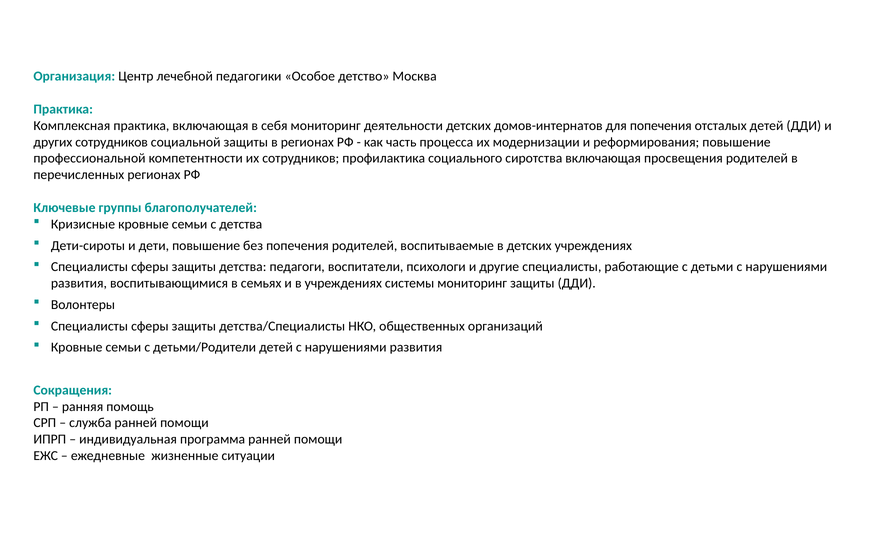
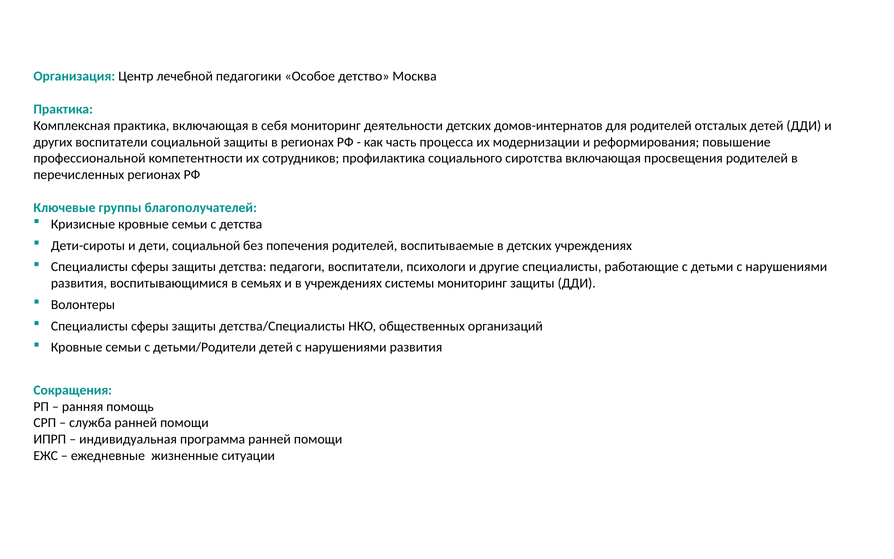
для попечения: попечения -> родителей (661, 126)
других сотрудников: сотрудников -> воспитатели (112, 142)
дети повышение: повышение -> социальной (206, 245)
